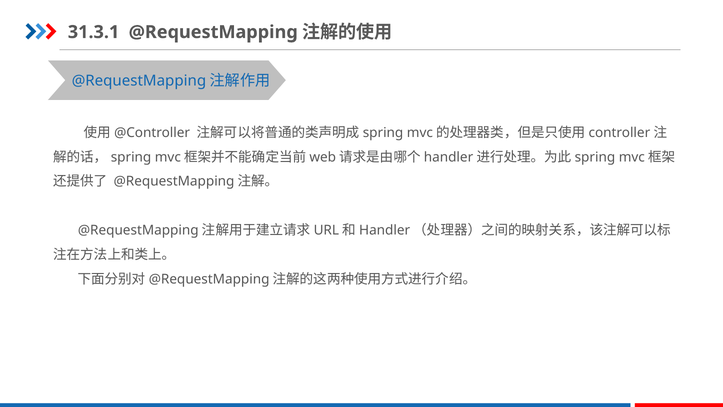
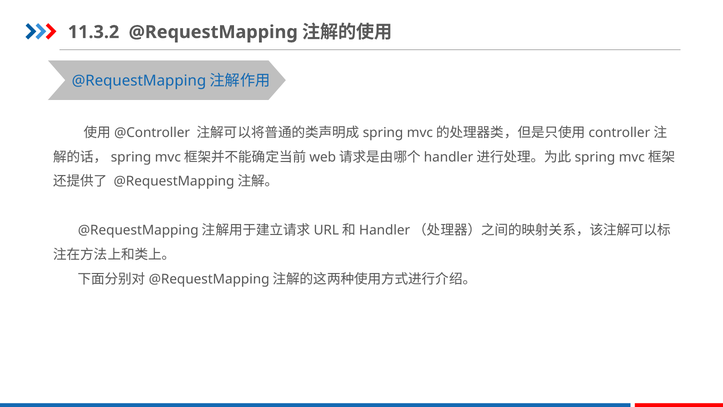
31.3.1: 31.3.1 -> 11.3.2 (94, 32)
